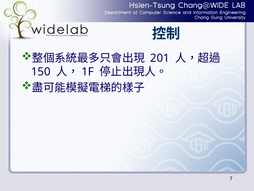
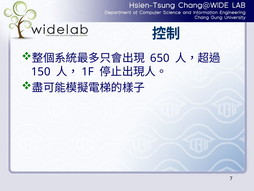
201: 201 -> 650 (160, 58)
